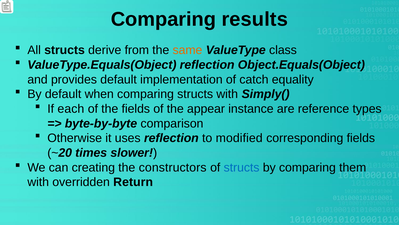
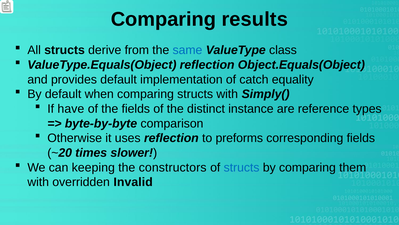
same colour: orange -> blue (187, 50)
each: each -> have (71, 109)
appear: appear -> distinct (206, 109)
modified: modified -> preforms (239, 138)
creating: creating -> keeping (93, 167)
Return: Return -> Invalid (133, 182)
